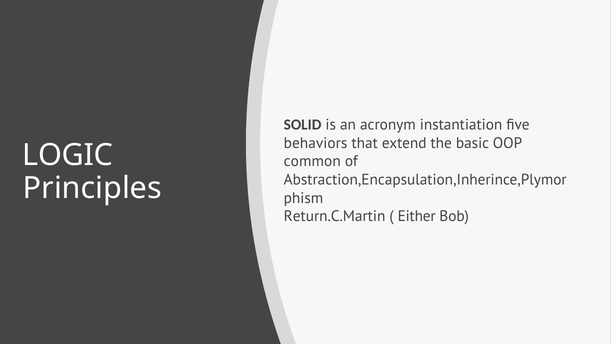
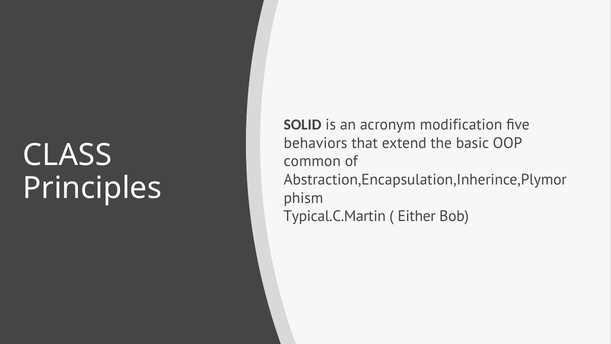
instantiation: instantiation -> modification (461, 125)
LOGIC: LOGIC -> CLASS (67, 155)
Return.C.Martin: Return.C.Martin -> Typical.C.Martin (335, 216)
